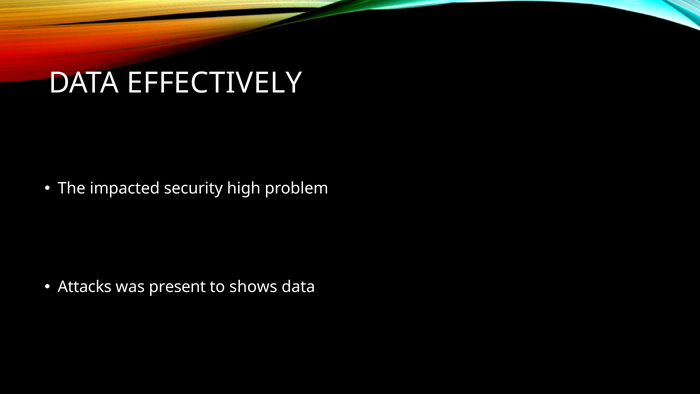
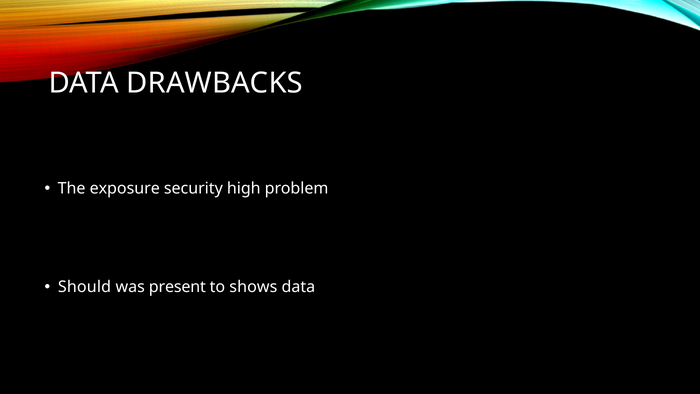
EFFECTIVELY: EFFECTIVELY -> DRAWBACKS (215, 83)
impacted: impacted -> exposure (125, 188)
Attacks: Attacks -> Should (85, 287)
